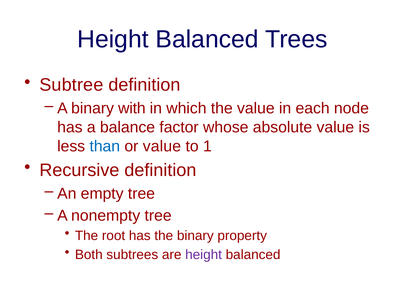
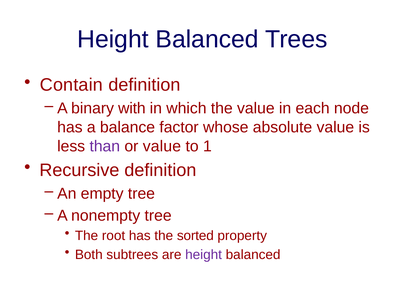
Subtree: Subtree -> Contain (71, 85)
than colour: blue -> purple (105, 146)
the binary: binary -> sorted (195, 235)
